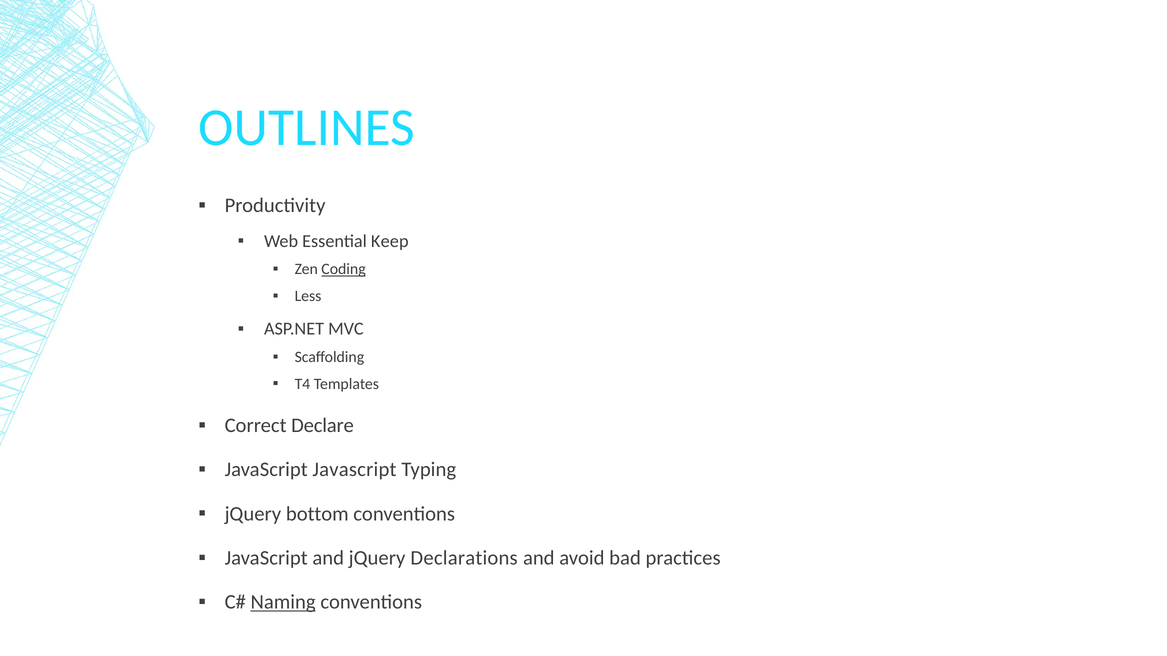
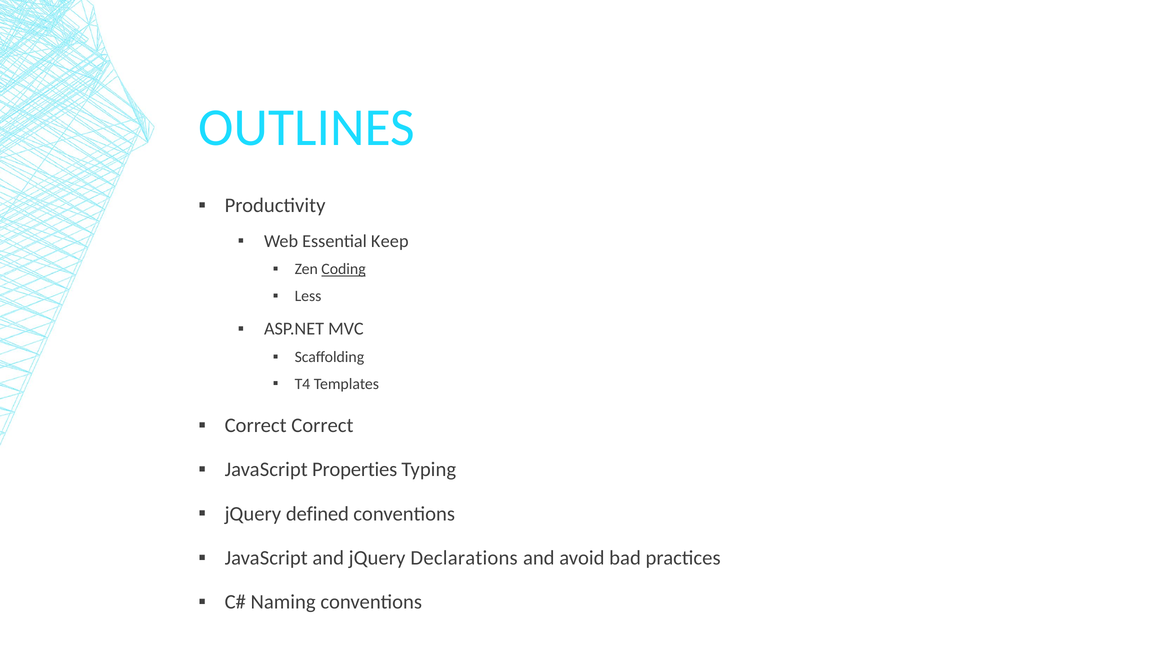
Correct Declare: Declare -> Correct (322, 426)
JavaScript Javascript: Javascript -> Properties (355, 470)
bottom: bottom -> defined (317, 514)
Naming underline: present -> none (283, 603)
